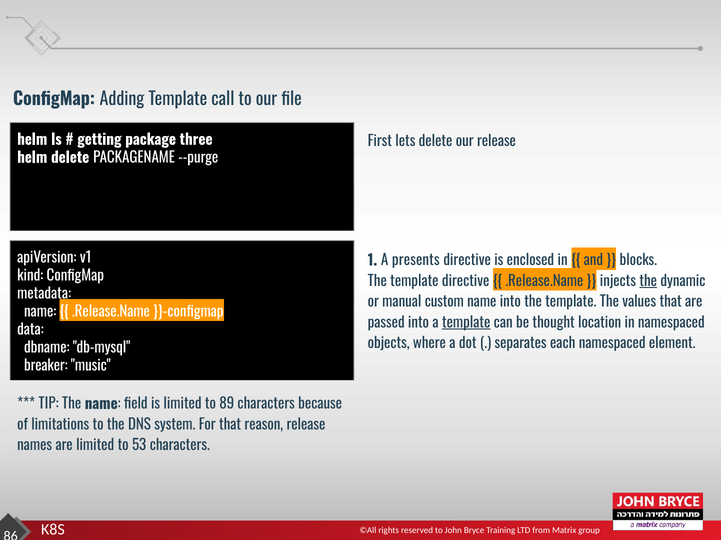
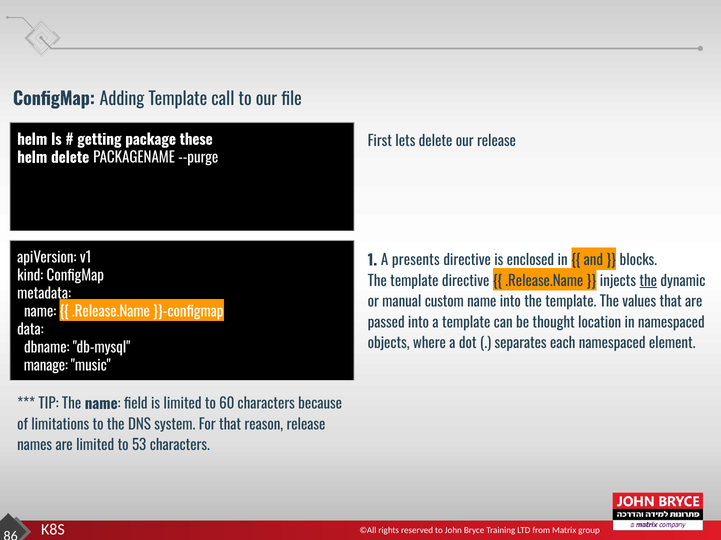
three: three -> these (196, 140)
template underline: present -> none (466, 323)
breaker: breaker -> manage (46, 366)
89: 89 -> 60 (227, 405)
